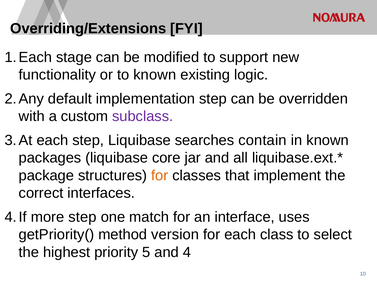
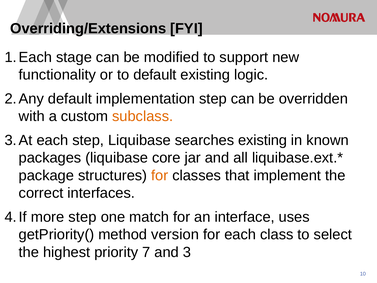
to known: known -> default (155, 75)
subclass colour: purple -> orange (143, 116)
searches contain: contain -> existing (263, 140)
5: 5 -> 7 (146, 252)
4: 4 -> 3 (187, 252)
